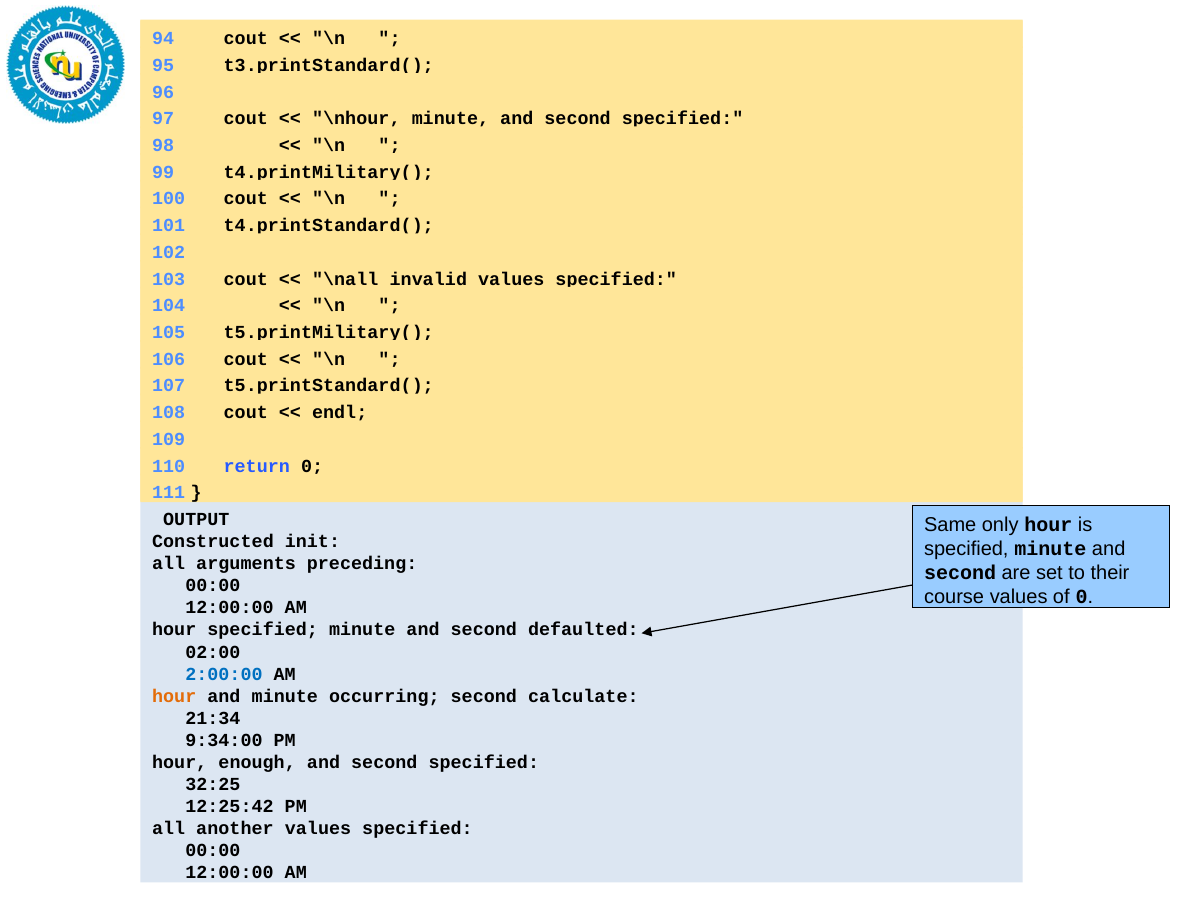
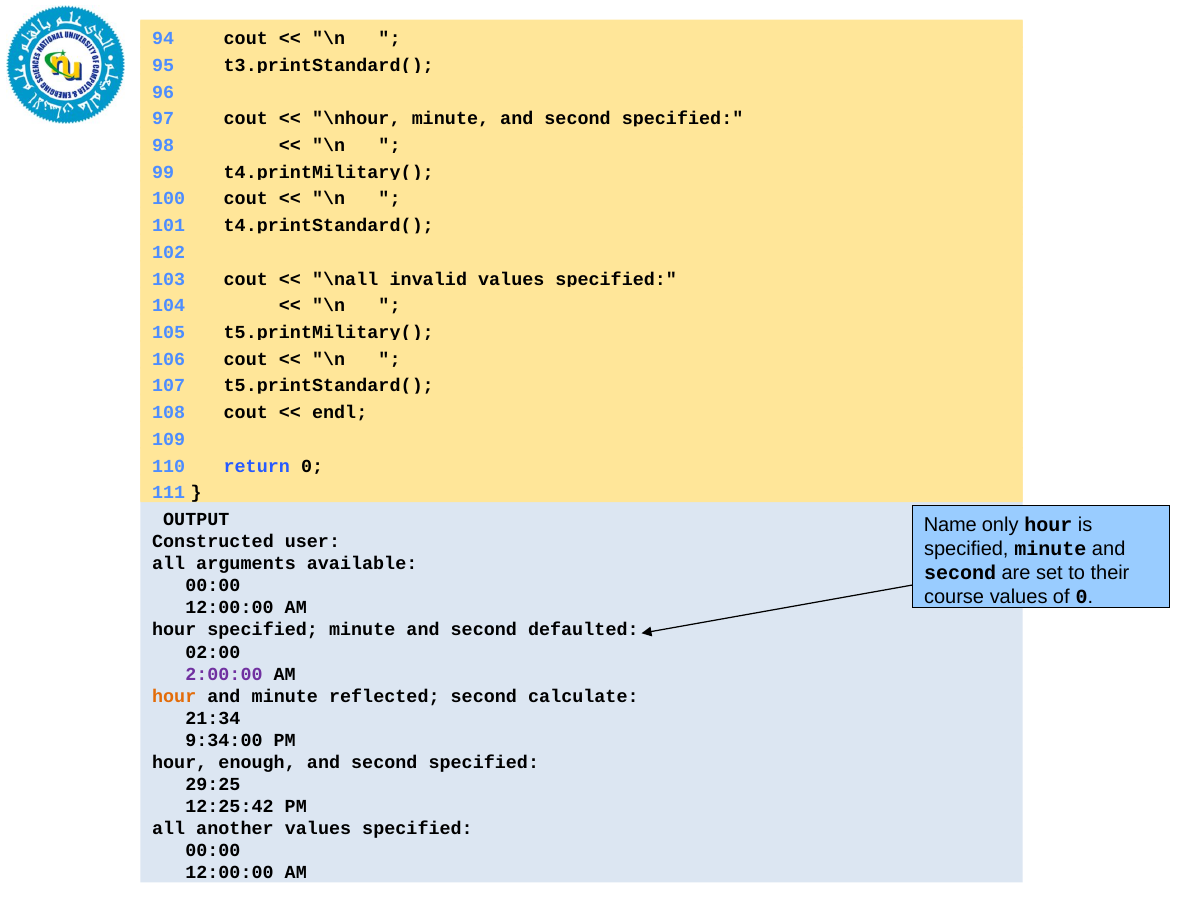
Same: Same -> Name (950, 525)
init: init -> user (312, 542)
preceding: preceding -> available (362, 564)
2:00:00 colour: blue -> purple (224, 674)
occurring: occurring -> reflected (384, 696)
32:25: 32:25 -> 29:25 (213, 785)
